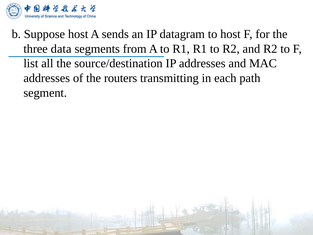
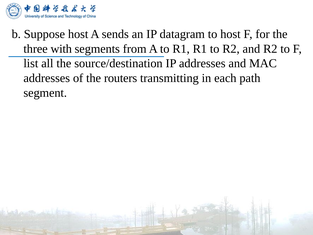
data: data -> with (61, 49)
